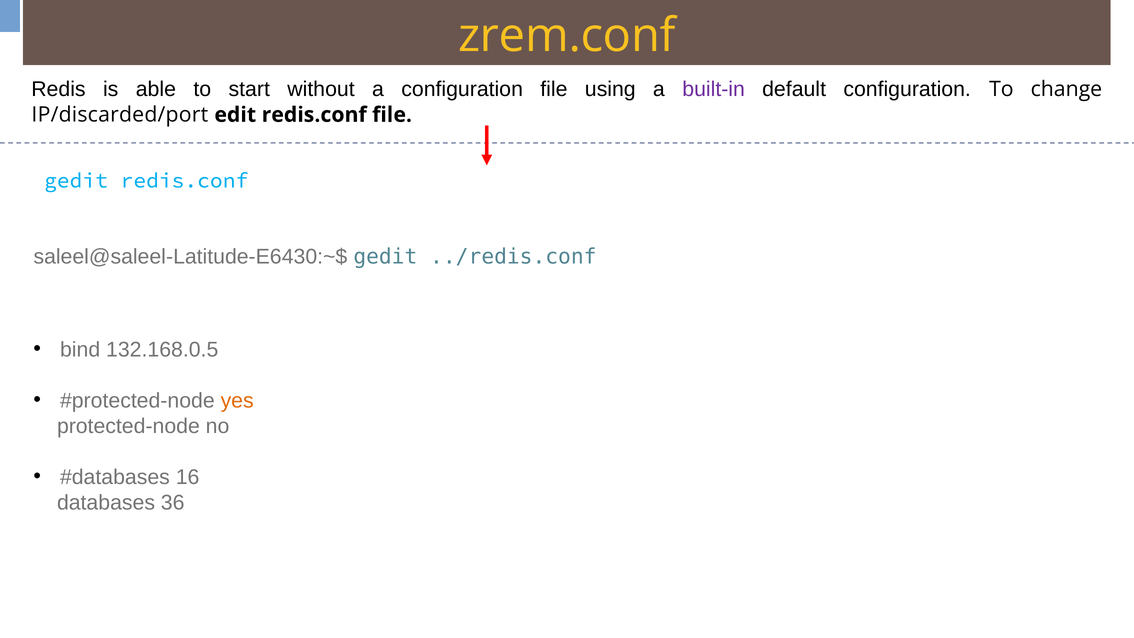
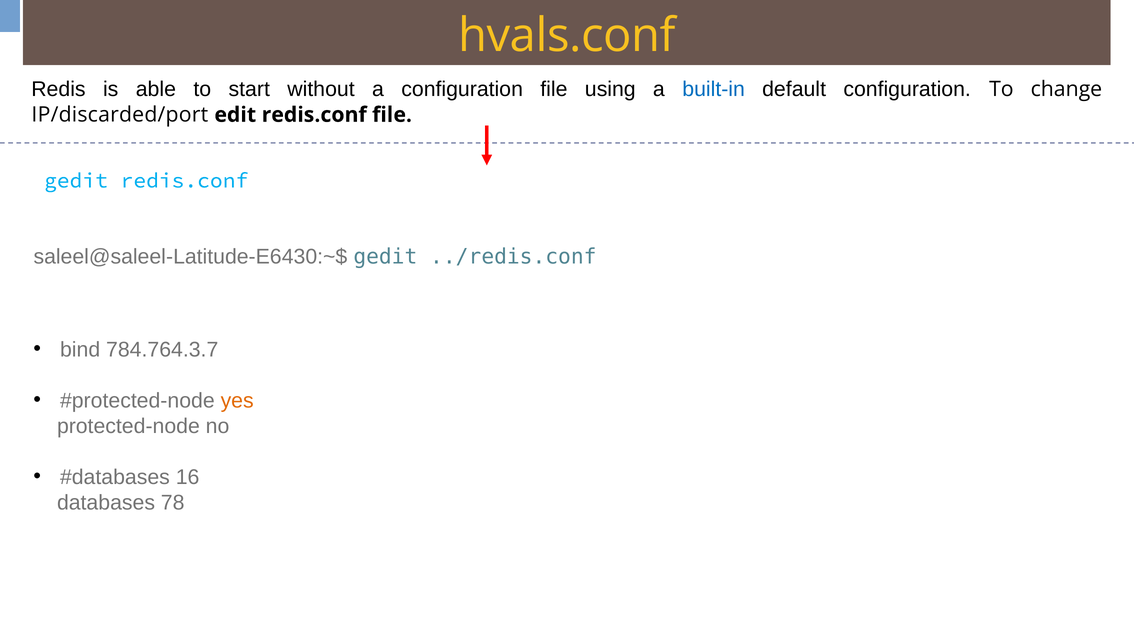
zrem.conf: zrem.conf -> hvals.conf (567, 36)
built-in colour: purple -> blue (714, 89)
132.168.0.5: 132.168.0.5 -> 784.764.3.7 (162, 349)
36: 36 -> 78 (173, 503)
